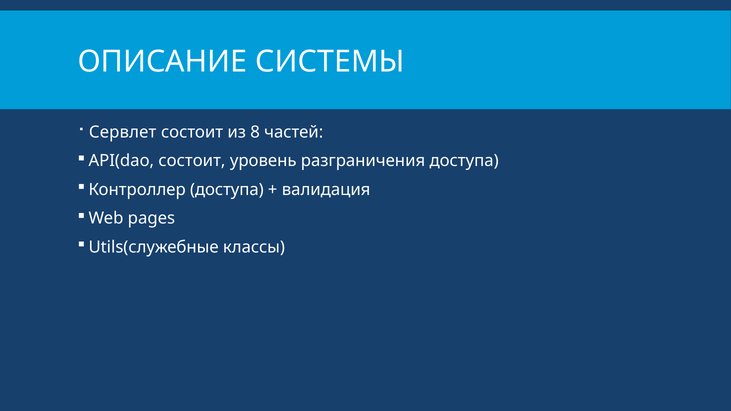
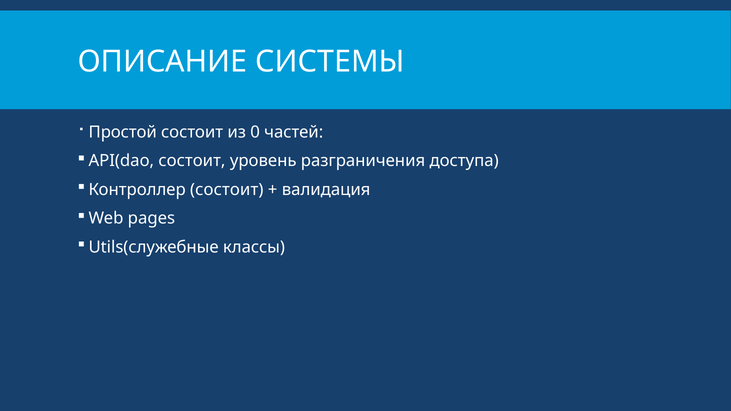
Сервлет: Сервлет -> Простой (123, 132)
8: 8 -> 0 (255, 132)
Контроллер доступа: доступа -> состоит (227, 190)
